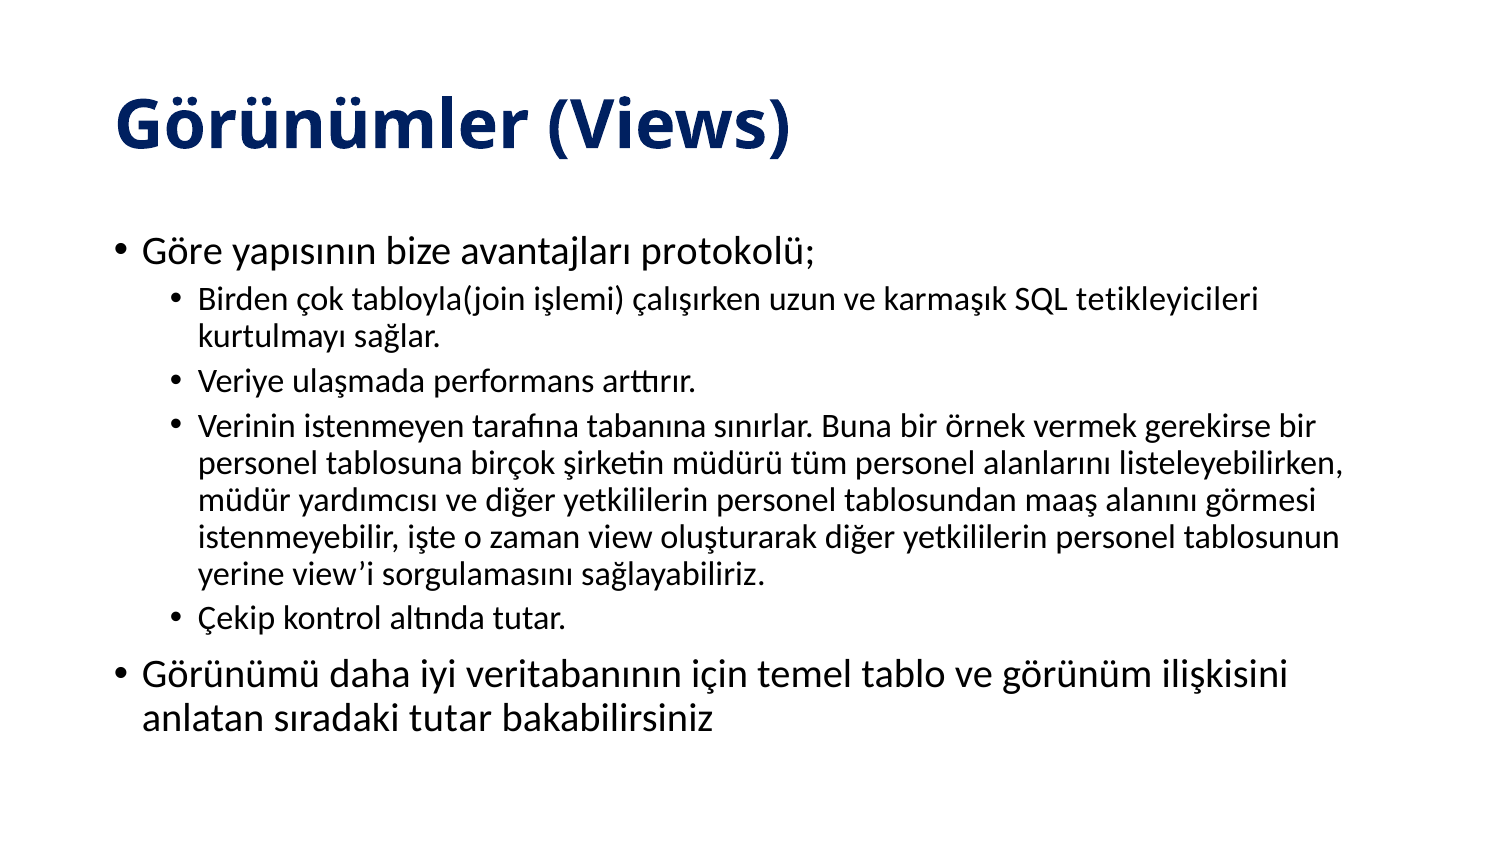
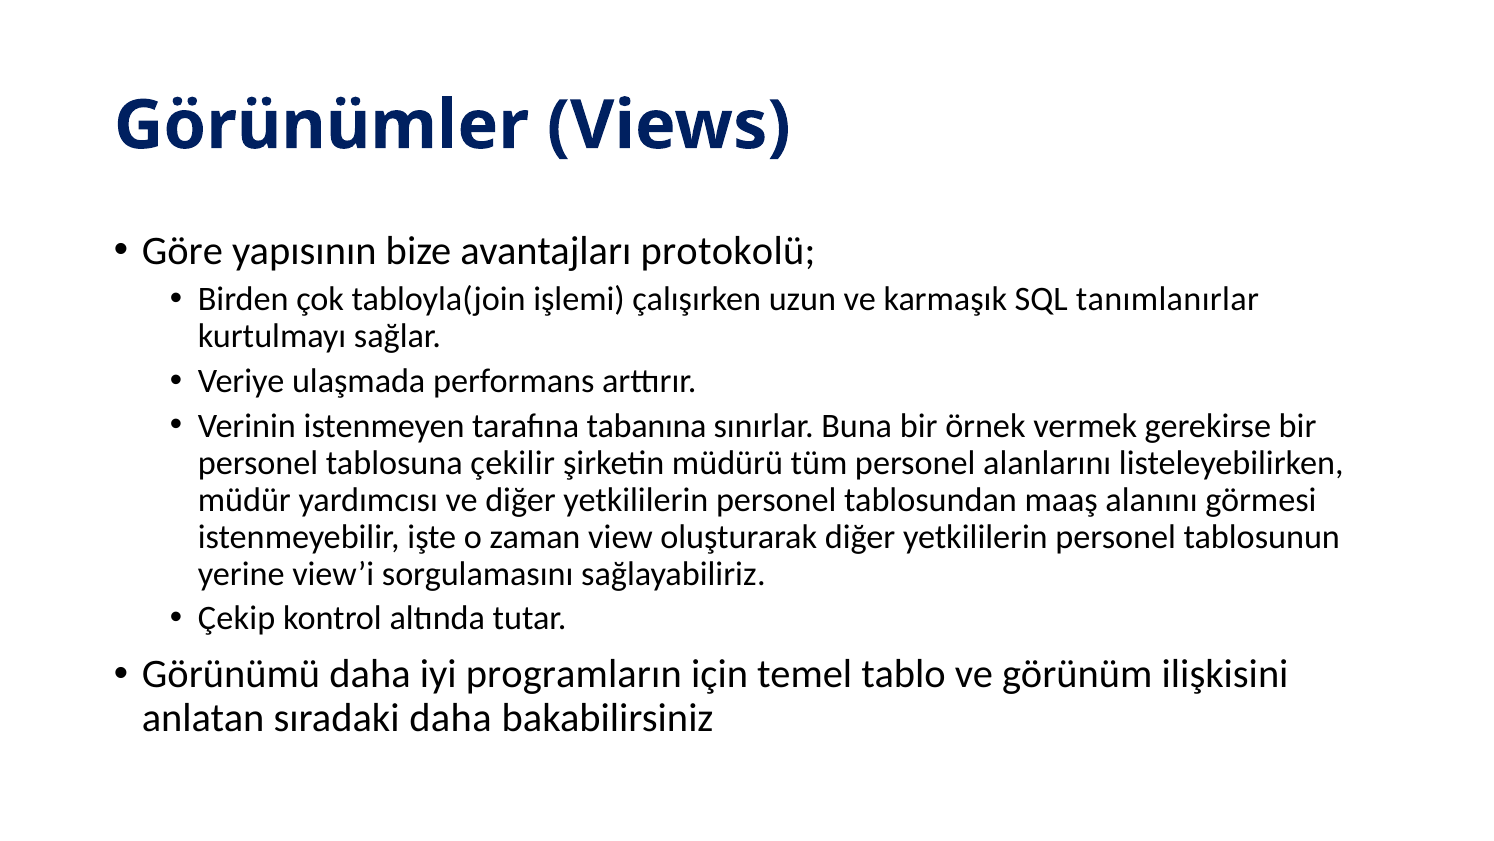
tetikleyicileri: tetikleyicileri -> tanımlanırlar (1167, 299)
birçok: birçok -> çekilir (513, 462)
veritabanının: veritabanının -> programların (574, 674)
sıradaki tutar: tutar -> daha (450, 718)
